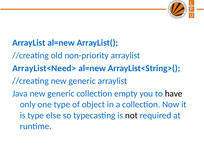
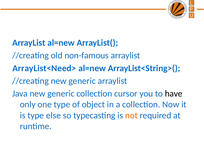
non-priority: non-priority -> non-famous (87, 55)
empty: empty -> cursor (126, 94)
not colour: black -> orange (131, 115)
